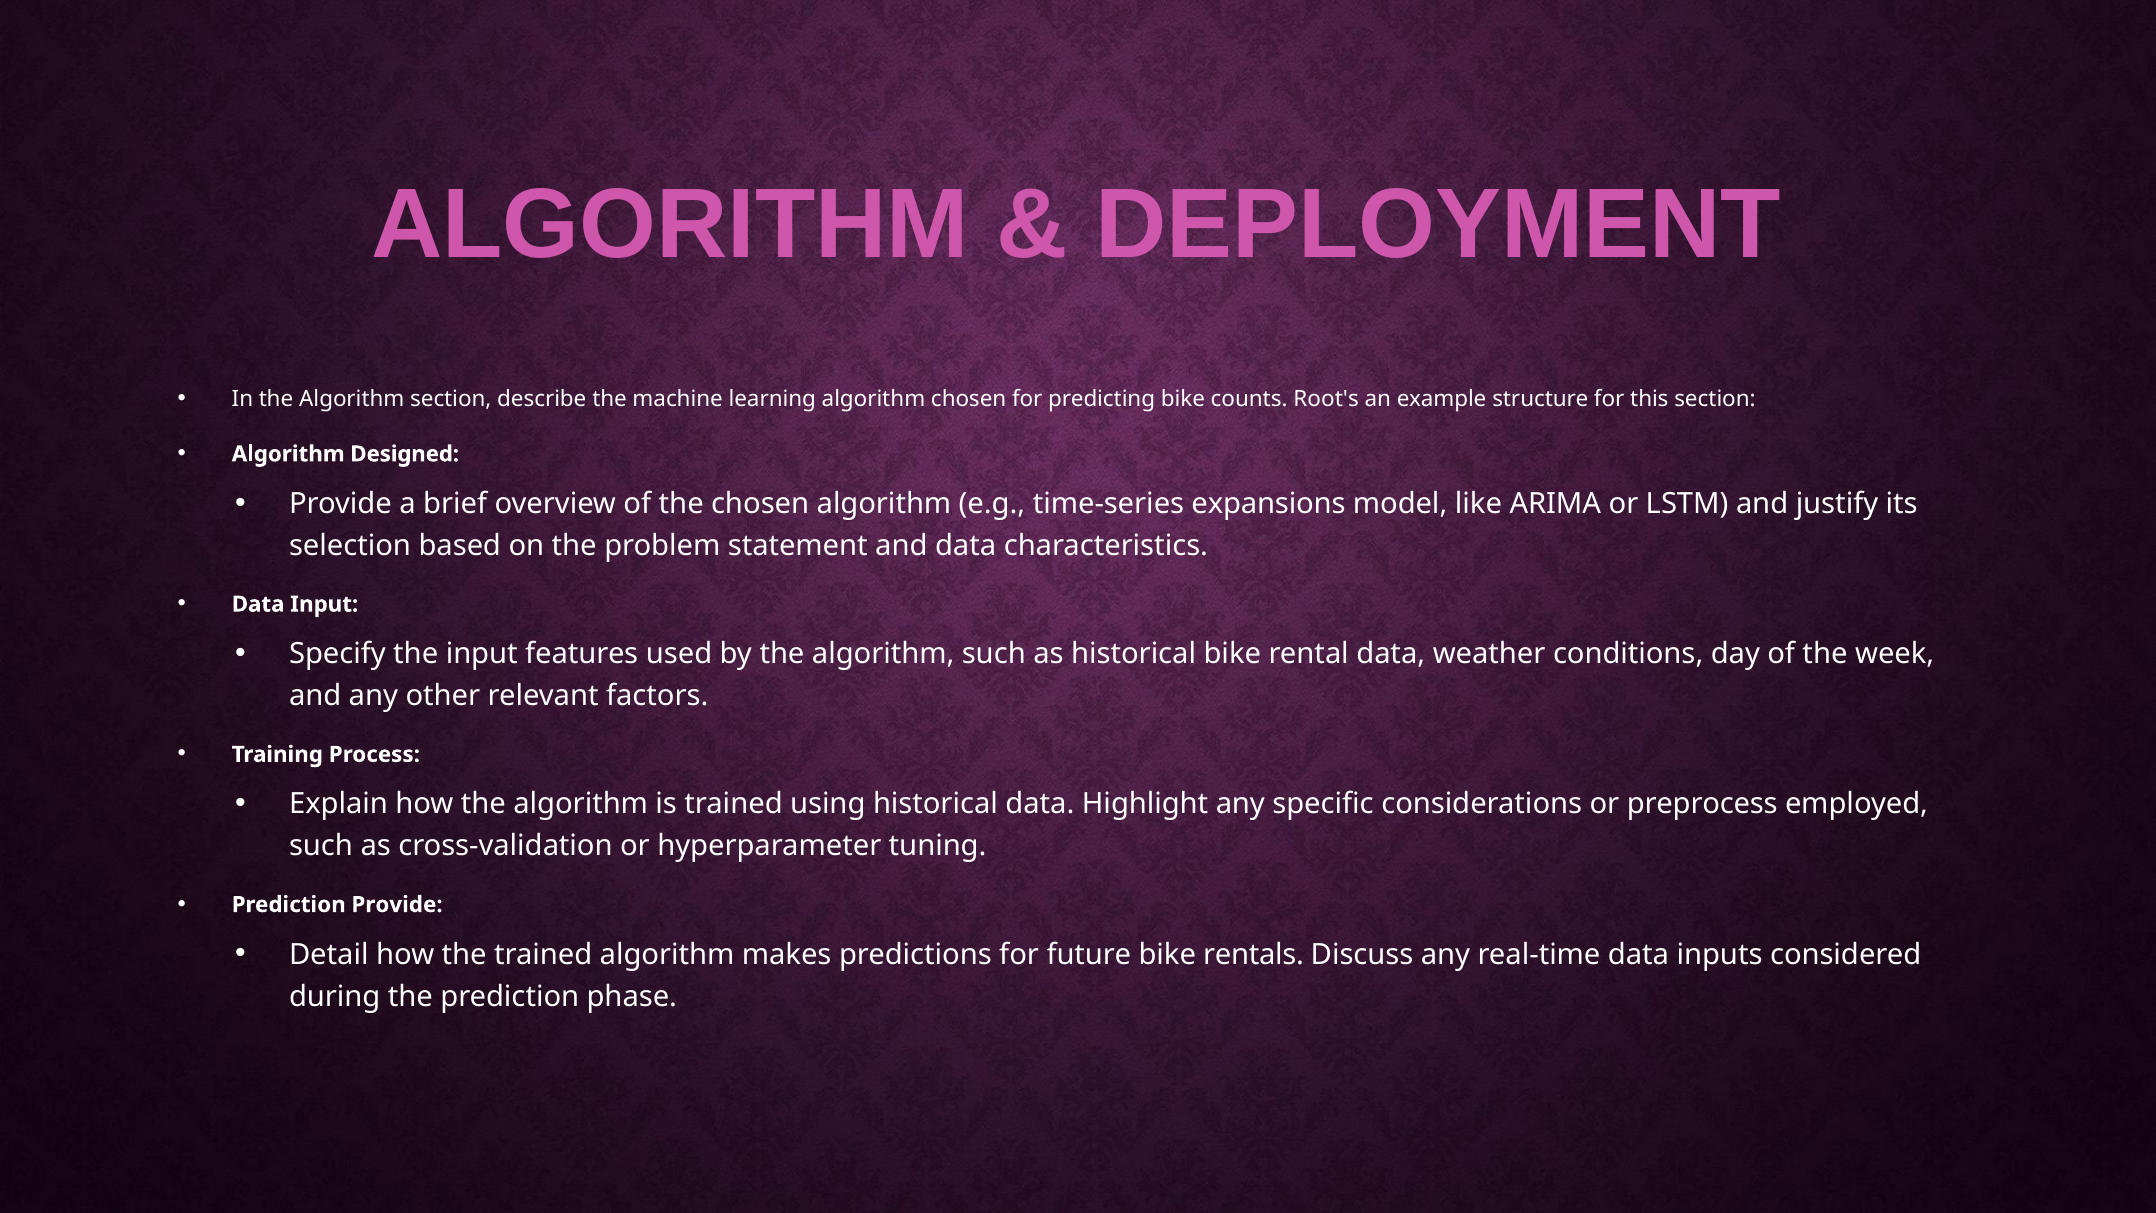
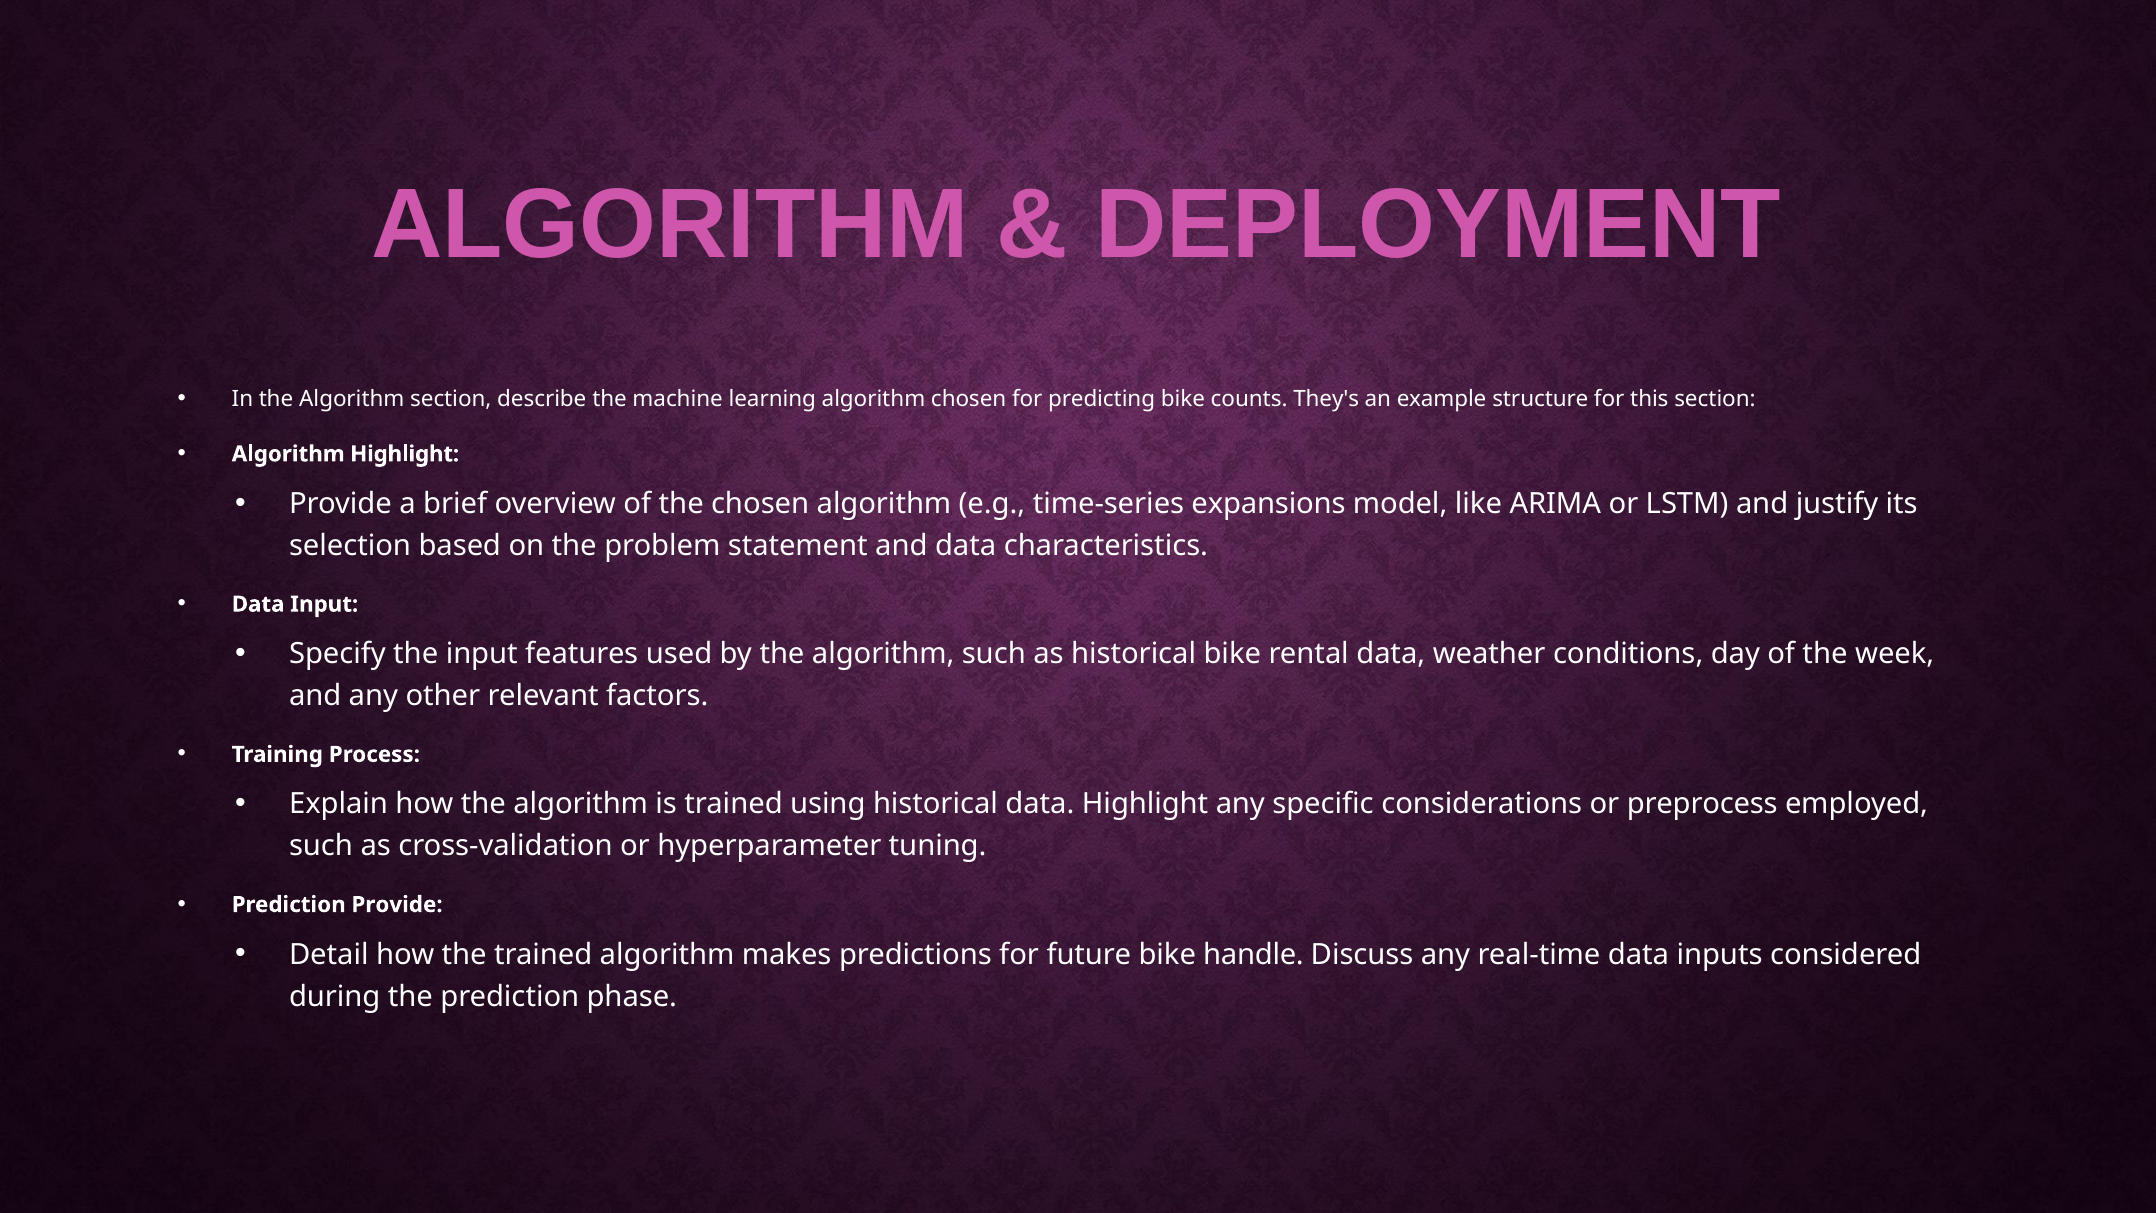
Root's: Root's -> They's (1326, 399)
Algorithm Designed: Designed -> Highlight (405, 454)
rentals: rentals -> handle (1254, 954)
